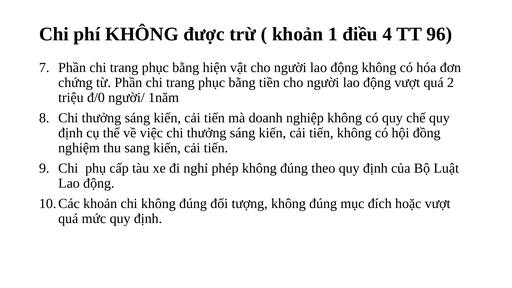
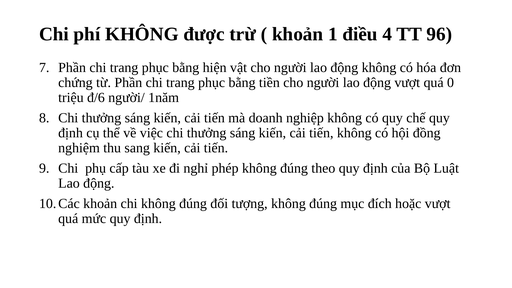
2: 2 -> 0 (451, 82)
đ/0: đ/0 -> đ/6 (96, 97)
